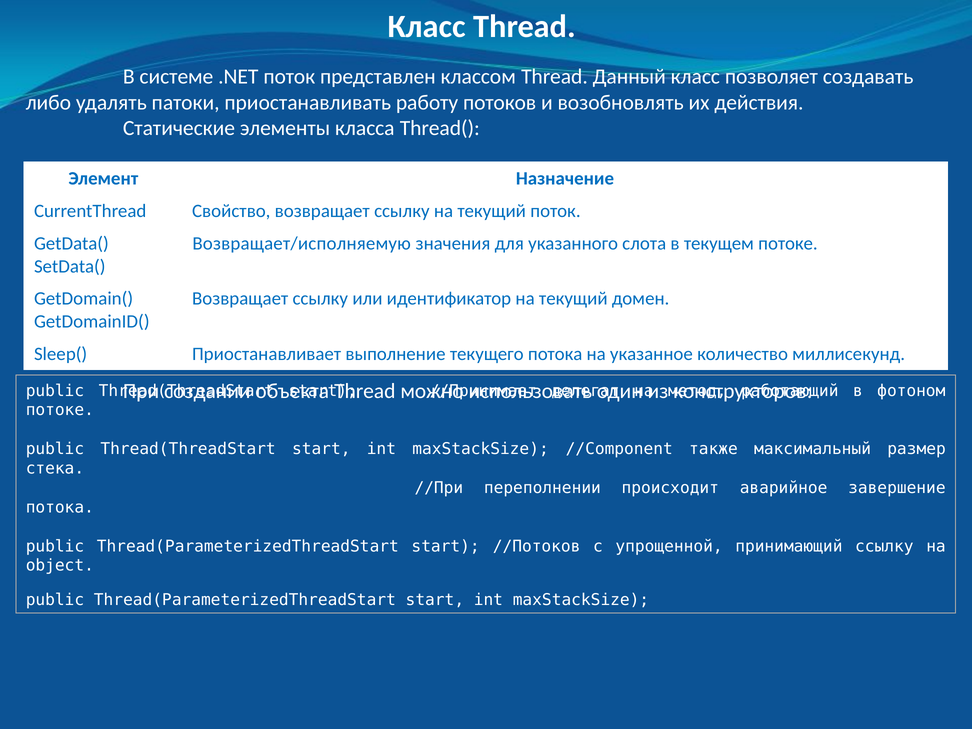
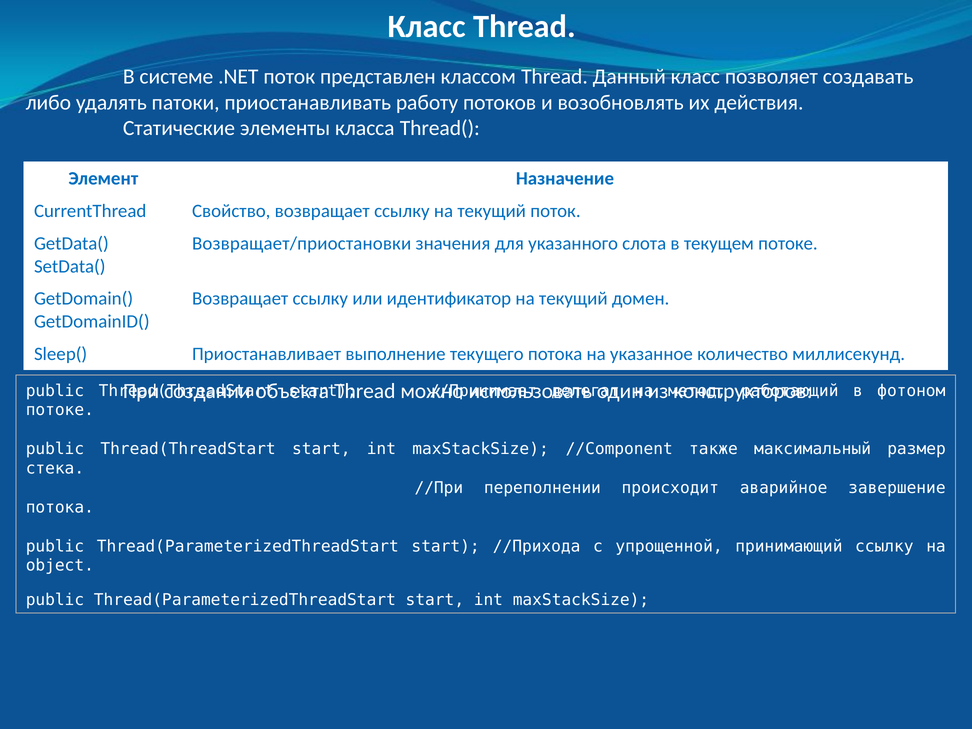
Возвращает/исполняемую: Возвращает/исполняемую -> Возвращает/приостановки (302, 243)
//Потоков: //Потоков -> //Прихода (537, 546)
